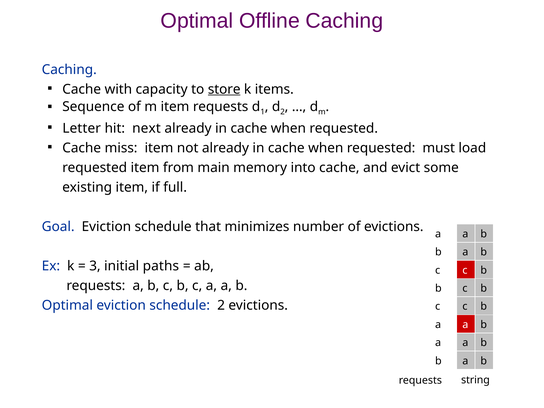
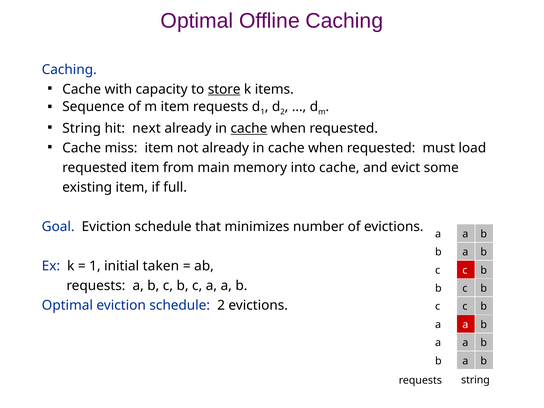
Letter: Letter -> String (82, 128)
cache underline: none -> present (249, 128)
3: 3 -> 1 (95, 266)
paths: paths -> taken (161, 266)
